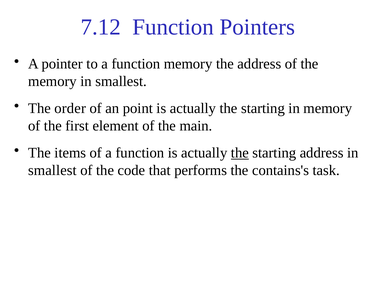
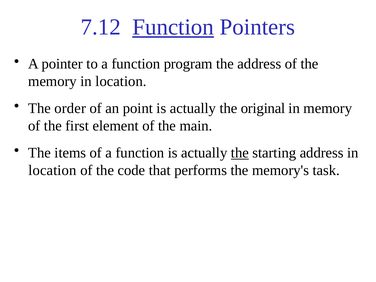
Function underline: none -> present (173, 27)
function memory: memory -> program (188, 64)
smallest: smallest -> location (121, 81)
starting: starting -> original (263, 108)
smallest: smallest -> location (52, 170)
contains's: contains's -> memory's (281, 170)
